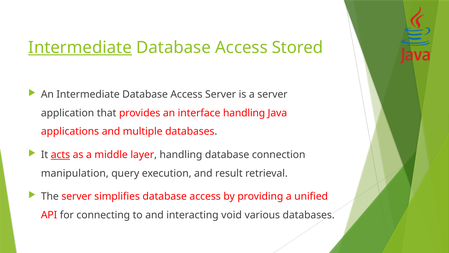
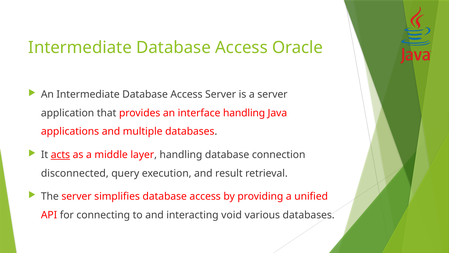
Intermediate underline: present -> none (80, 48)
Stored: Stored -> Oracle (298, 48)
manipulation: manipulation -> disconnected (75, 173)
